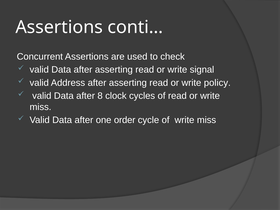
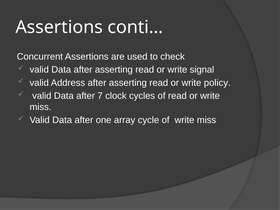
8: 8 -> 7 (100, 96)
order: order -> array (125, 120)
